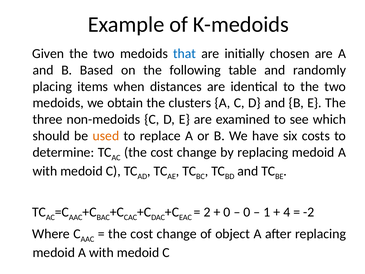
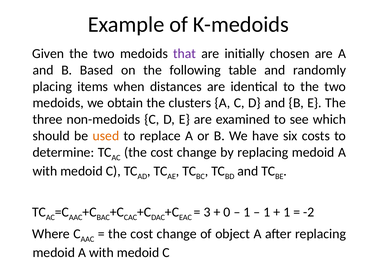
that colour: blue -> purple (185, 54)
2: 2 -> 3 (207, 212)
0: 0 -> 1 (247, 212)
4: 4 -> 1 (287, 212)
